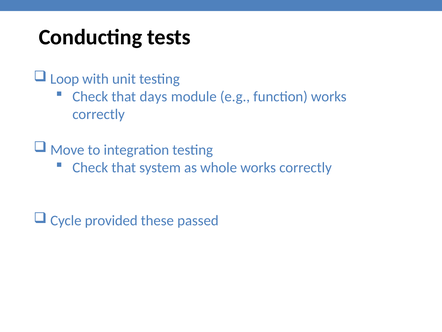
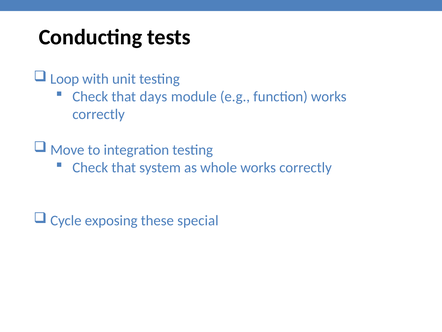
provided: provided -> exposing (111, 220)
passed: passed -> special (198, 220)
